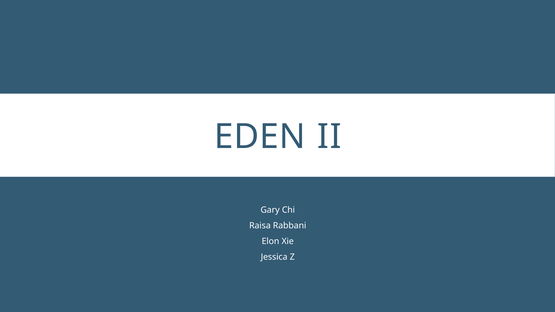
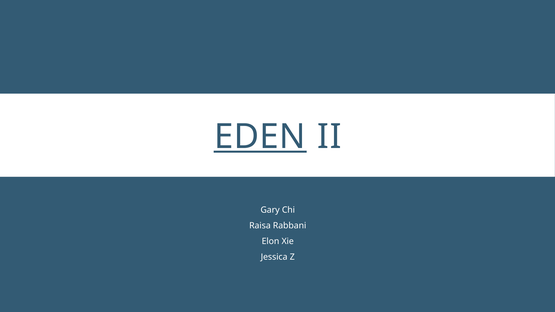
EDEN underline: none -> present (260, 137)
